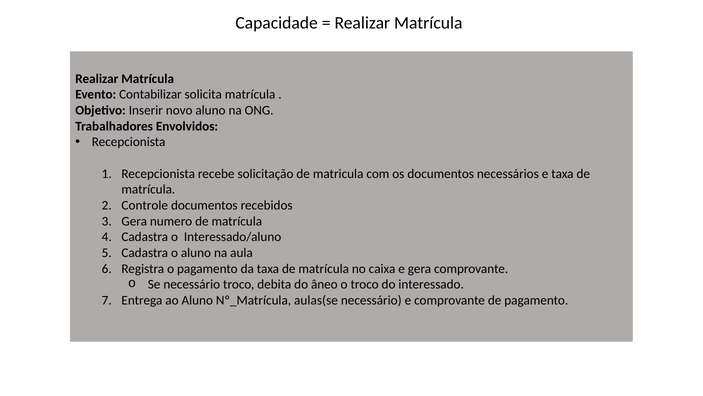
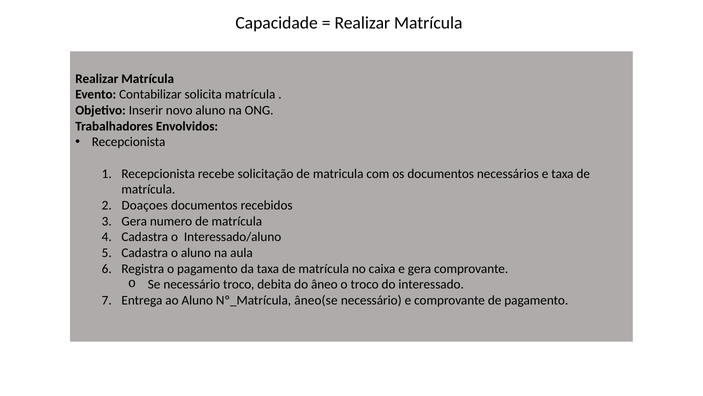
Controle: Controle -> Doaçoes (145, 205)
aulas(se: aulas(se -> âneo(se (316, 300)
